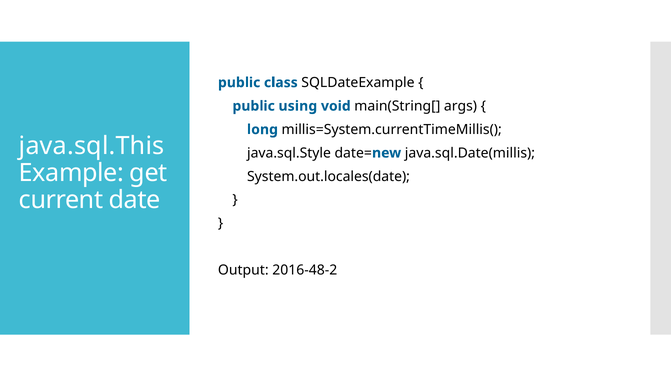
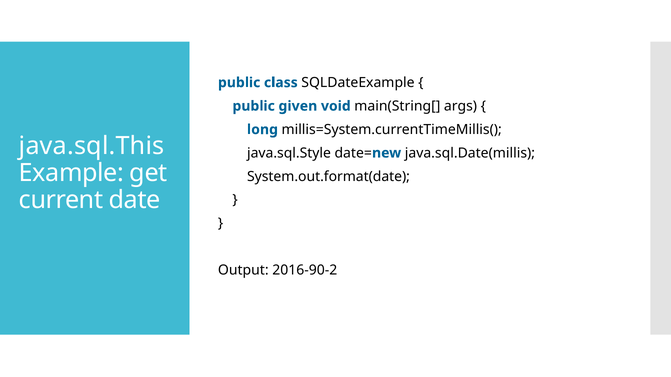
using: using -> given (298, 106)
System.out.locales(date: System.out.locales(date -> System.out.format(date (329, 177)
2016-48-2: 2016-48-2 -> 2016-90-2 (305, 271)
